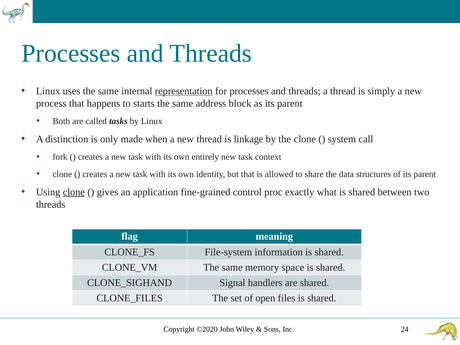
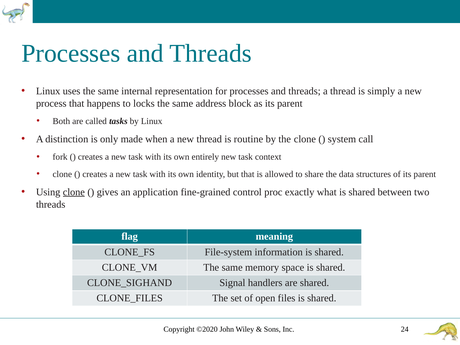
representation underline: present -> none (184, 91)
starts: starts -> locks (144, 103)
linkage: linkage -> routine (248, 139)
